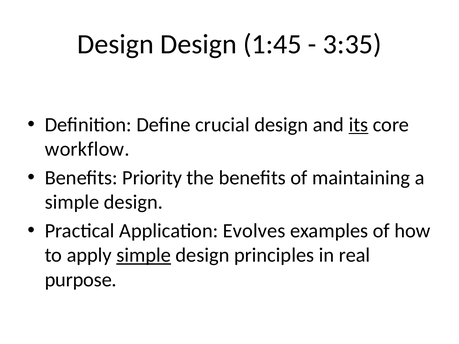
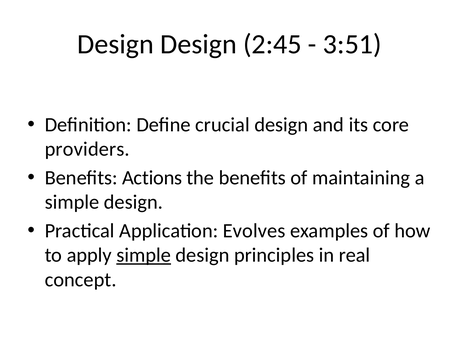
1:45: 1:45 -> 2:45 (272, 44)
3:35: 3:35 -> 3:51 (352, 44)
its underline: present -> none (358, 125)
workflow: workflow -> providers (87, 149)
Priority: Priority -> Actions (152, 178)
purpose: purpose -> concept (81, 280)
